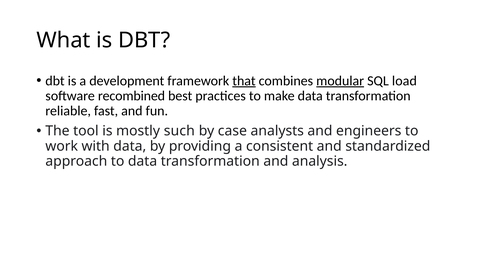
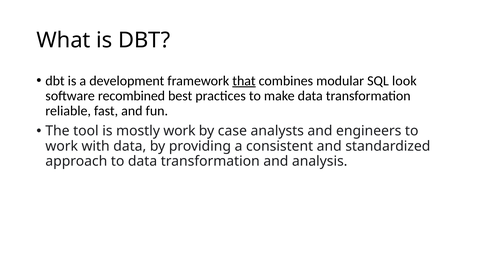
modular underline: present -> none (340, 81)
load: load -> look (404, 81)
mostly such: such -> work (179, 131)
